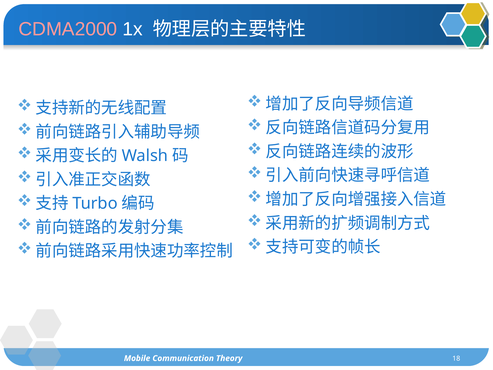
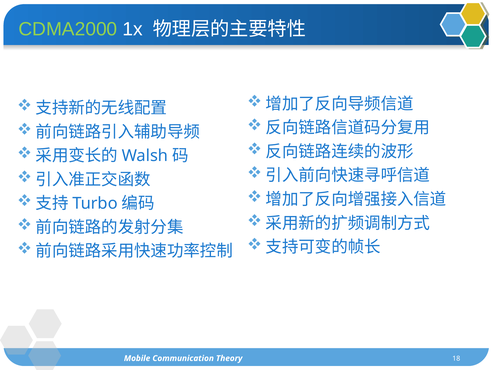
CDMA2000 colour: pink -> light green (68, 29)
